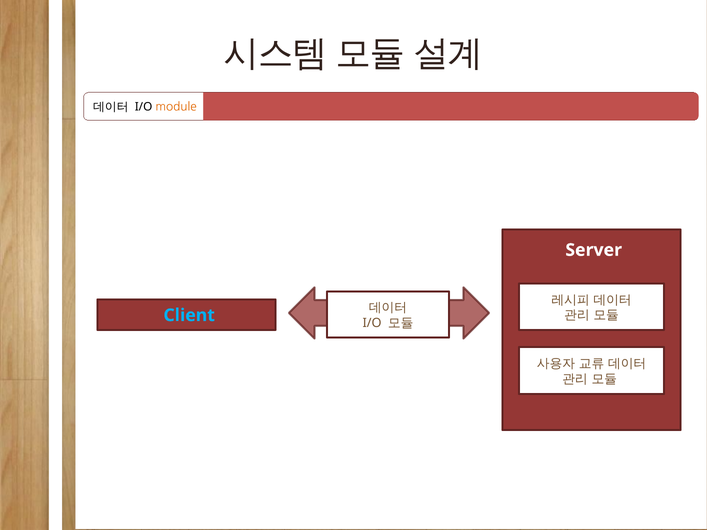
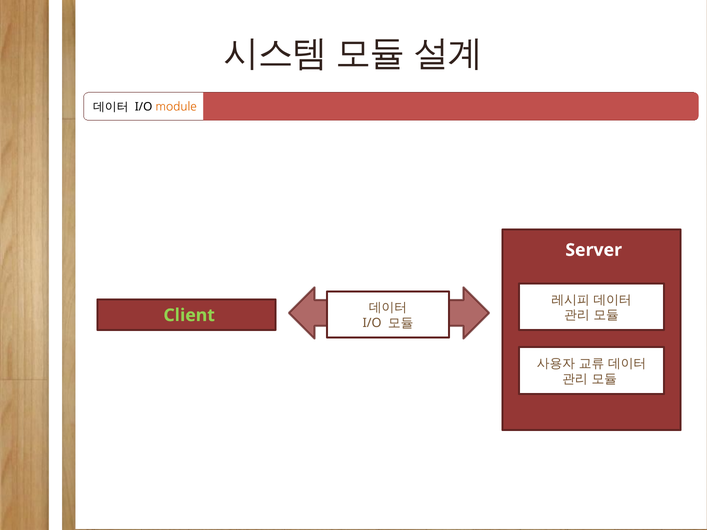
Client colour: light blue -> light green (189, 315)
